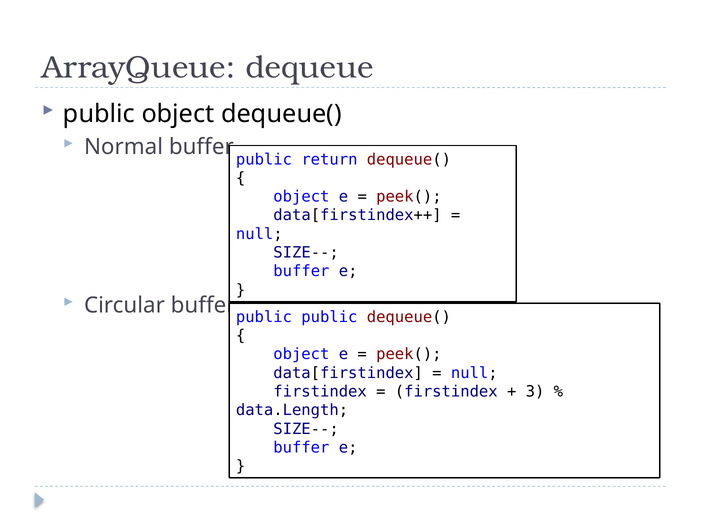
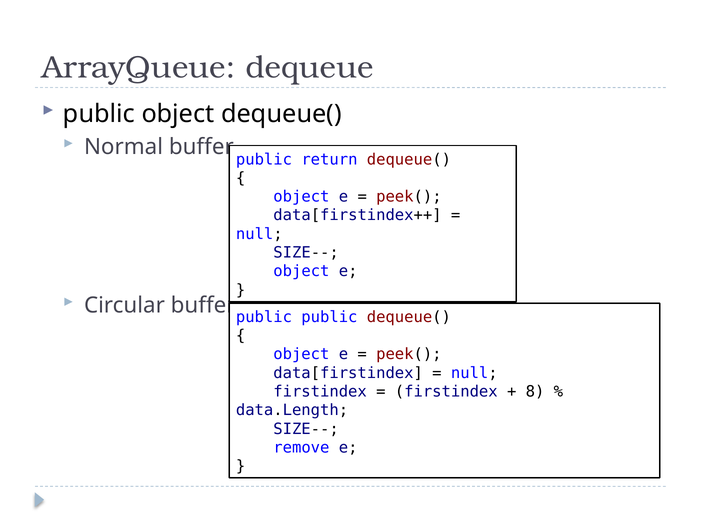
buffer: buffer -> object (301, 272)
3: 3 -> 8 (535, 392)
buffer: buffer -> remove (301, 448)
